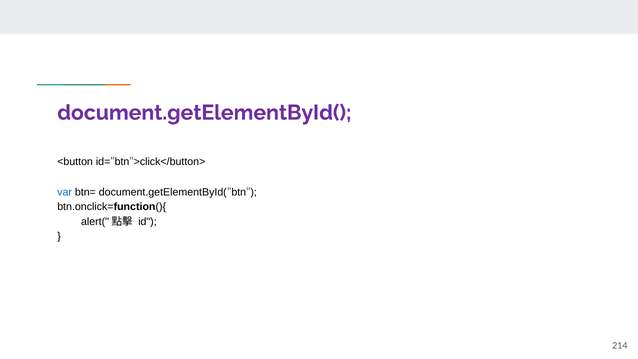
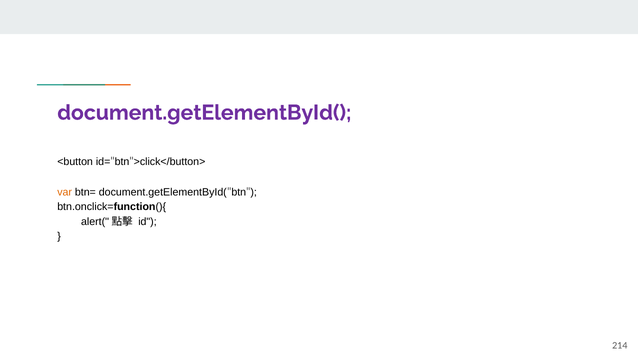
var colour: blue -> orange (65, 192)
